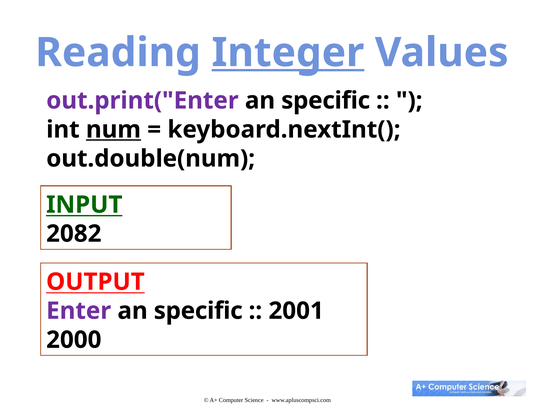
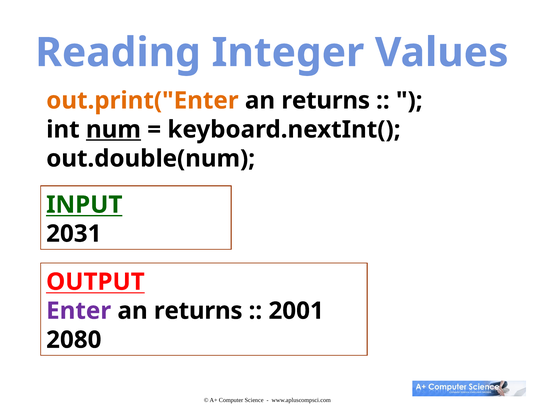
Integer underline: present -> none (288, 53)
out.print("Enter colour: purple -> orange (142, 101)
specific: specific -> returns (326, 101)
2082: 2082 -> 2031 (74, 234)
specific: specific -> returns (198, 311)
2000: 2000 -> 2080 (74, 340)
